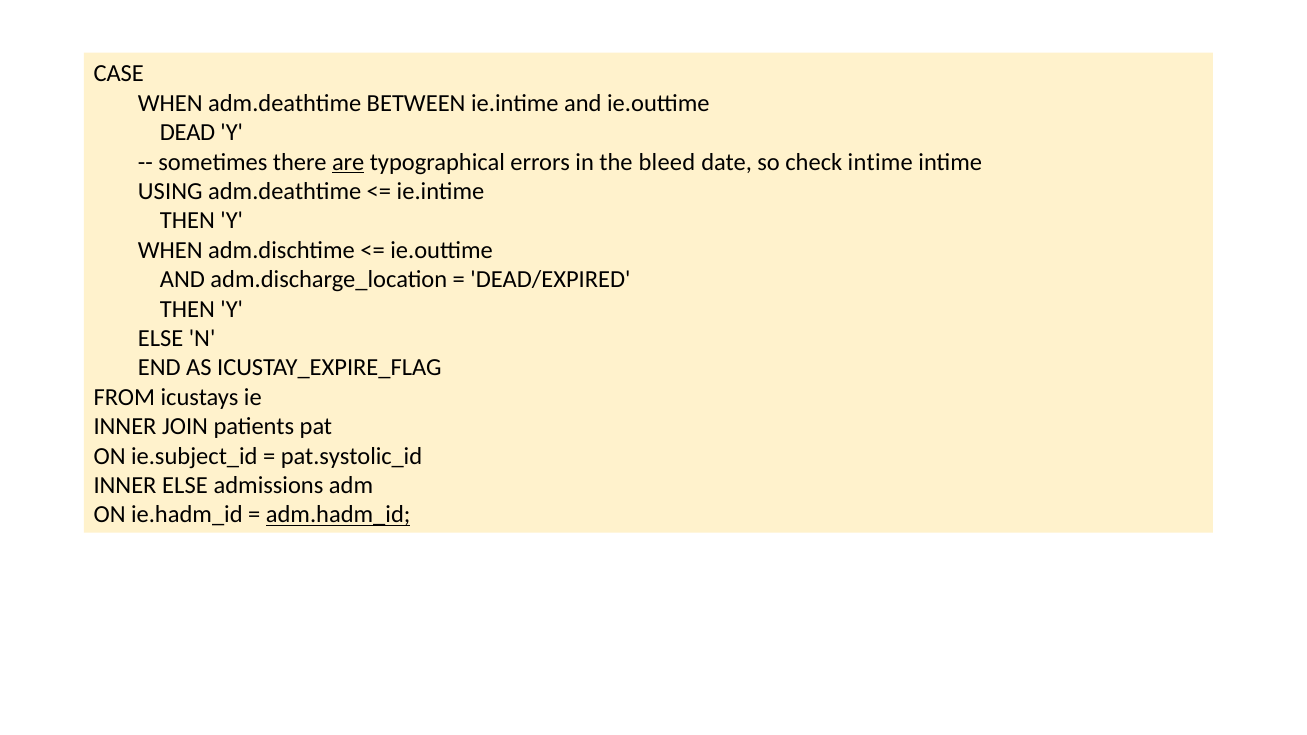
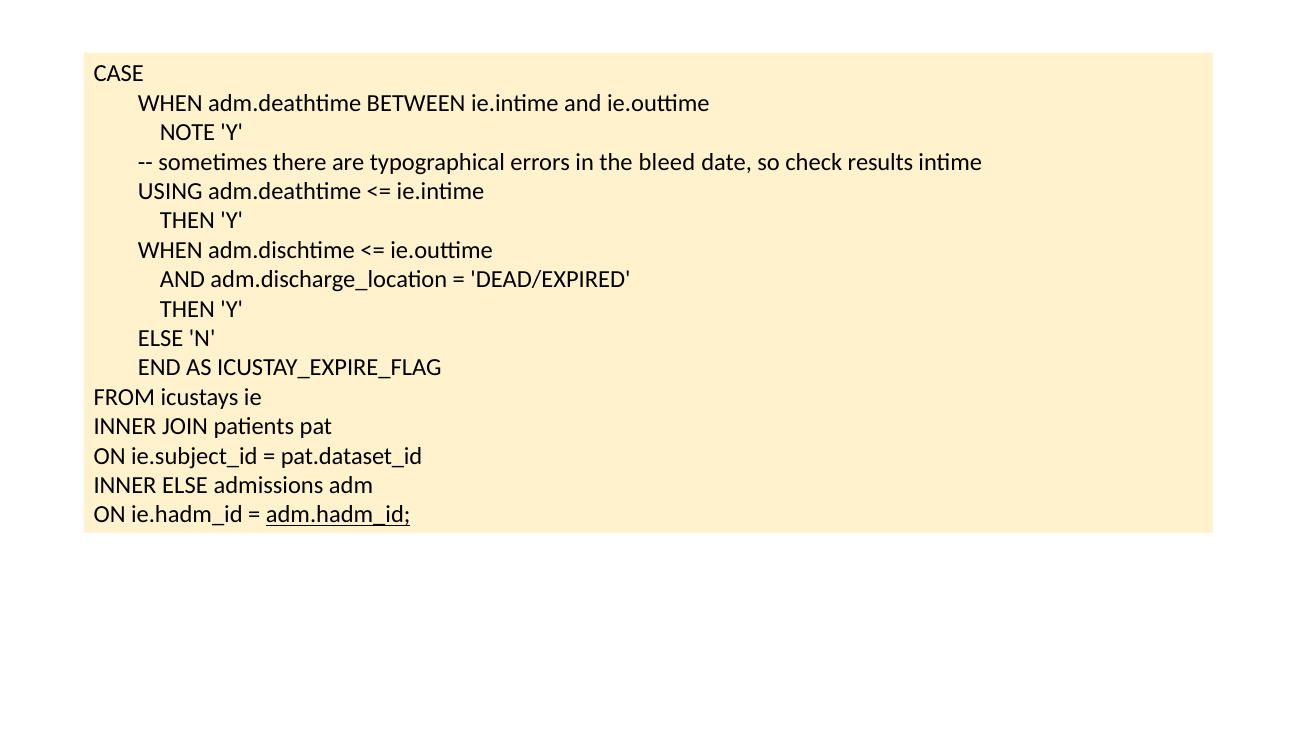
DEAD: DEAD -> NOTE (188, 133)
are underline: present -> none (348, 162)
check intime: intime -> results (880, 162)
pat.systolic_id: pat.systolic_id -> pat.dataset_id (352, 456)
